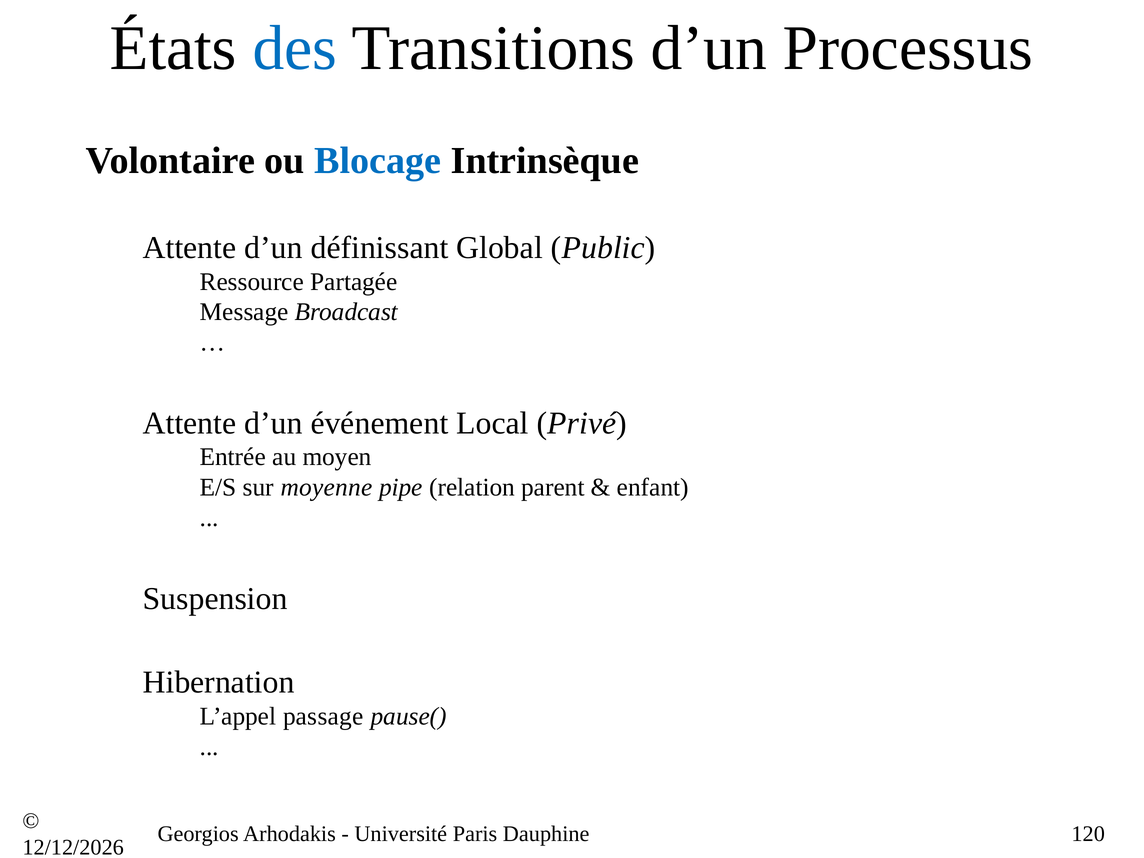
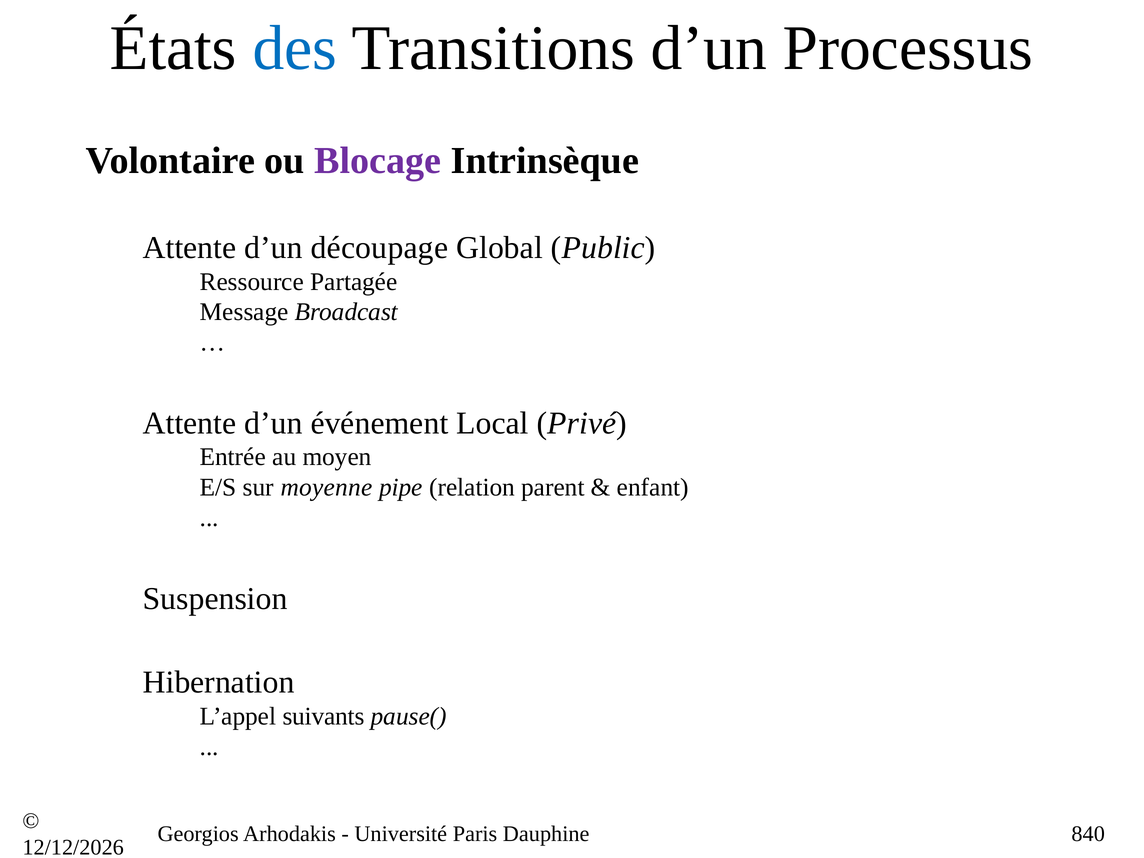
Blocage colour: blue -> purple (378, 160)
définissant: définissant -> découpage (379, 248)
passage: passage -> suivants (323, 716)
120: 120 -> 840 (1088, 834)
